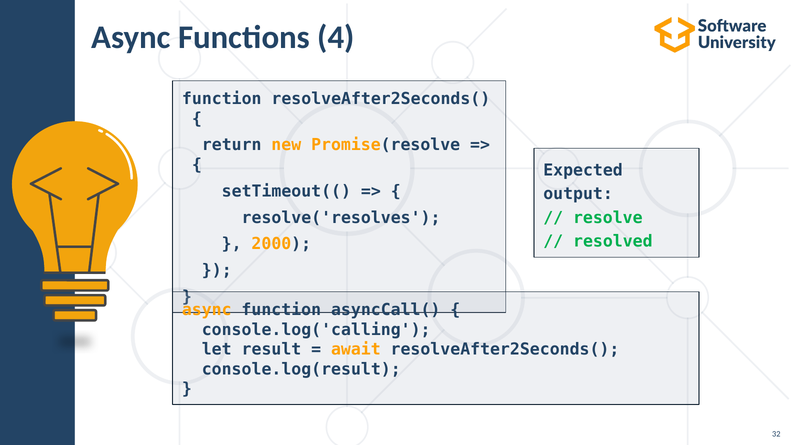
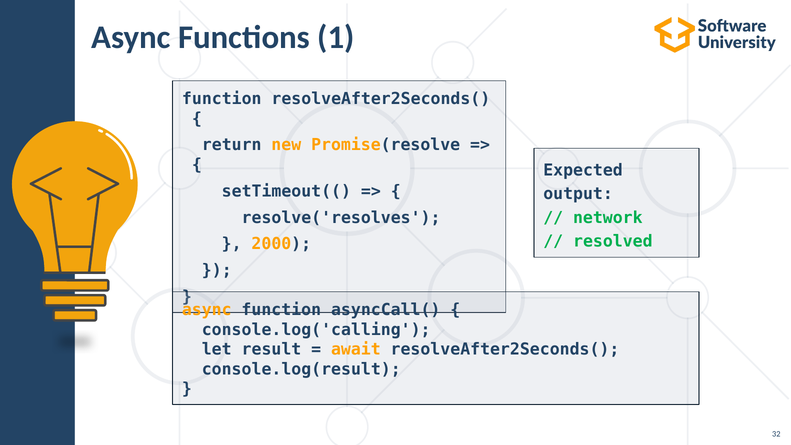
4: 4 -> 1 (336, 37)
resolve: resolve -> network (608, 218)
